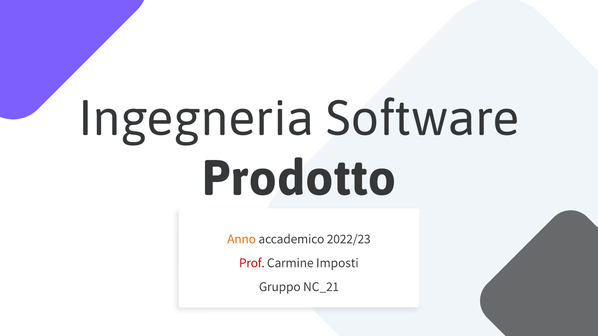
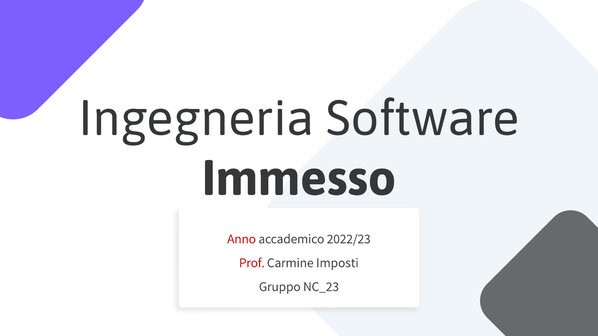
Prodotto: Prodotto -> Immesso (299, 179)
Anno colour: orange -> red (242, 239)
NC_21: NC_21 -> NC_23 (321, 287)
